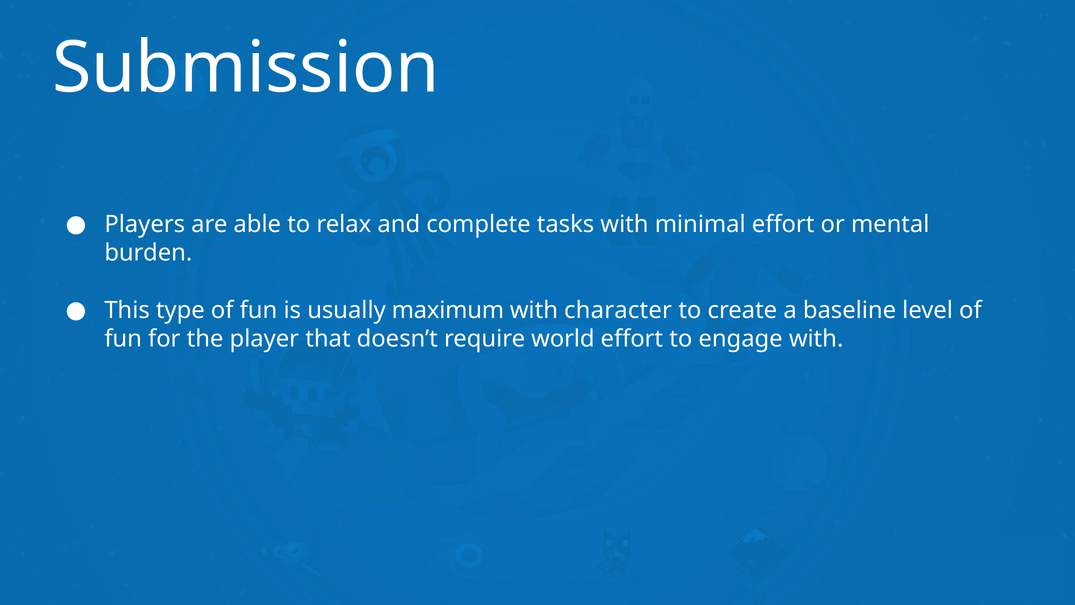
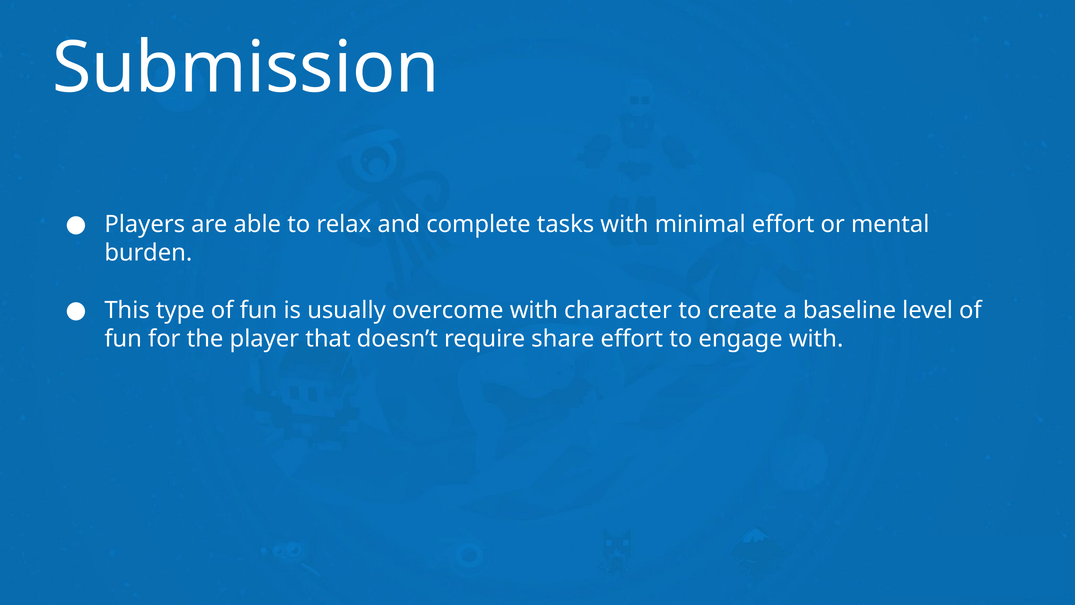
maximum: maximum -> overcome (448, 310)
world: world -> share (563, 339)
